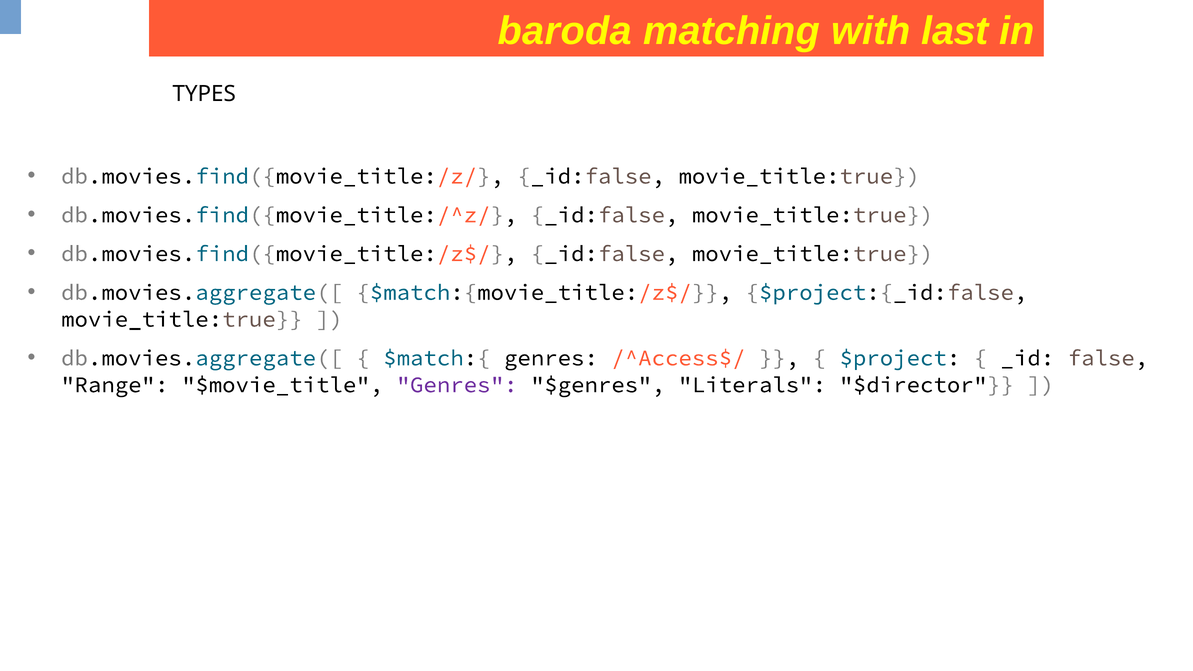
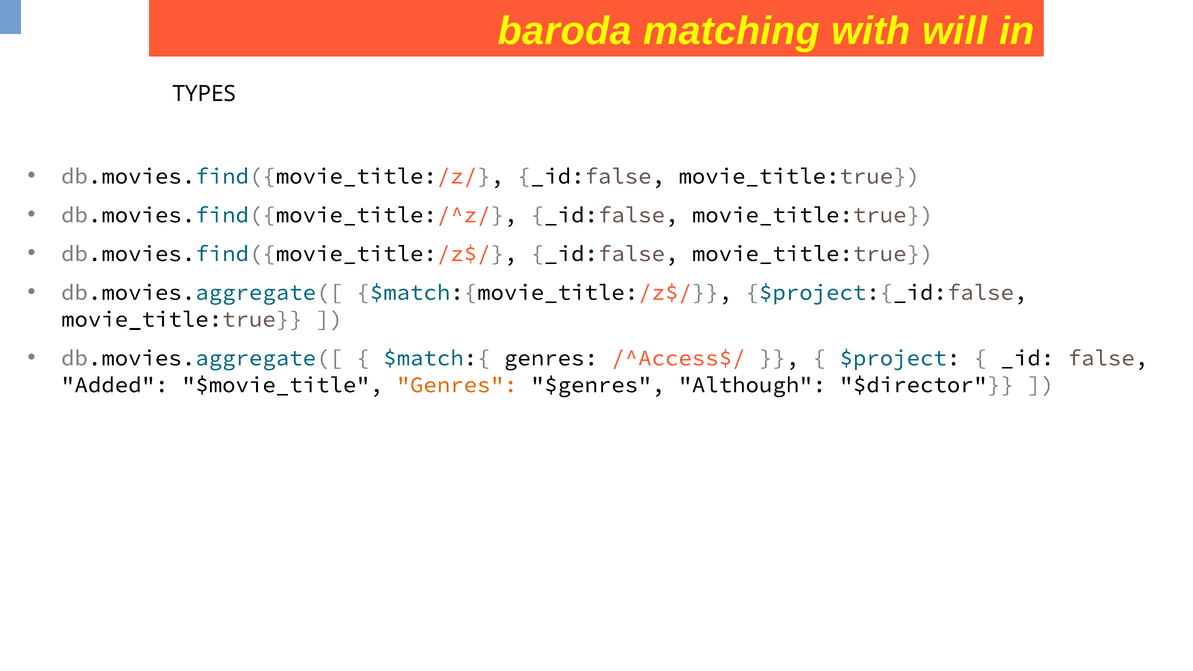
last: last -> will (955, 31)
Range: Range -> Added (115, 385)
Genres colour: purple -> orange (457, 385)
Literals: Literals -> Although (752, 385)
